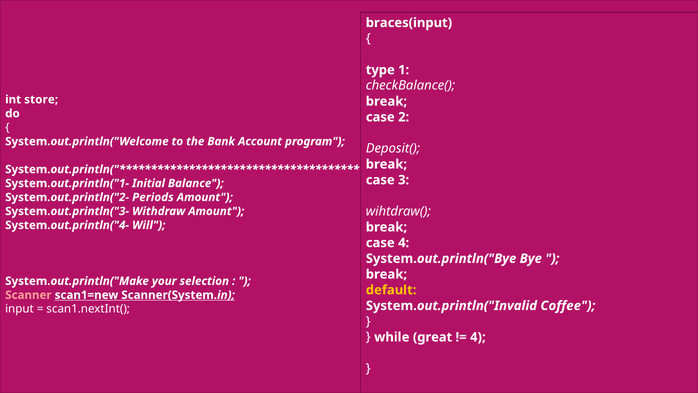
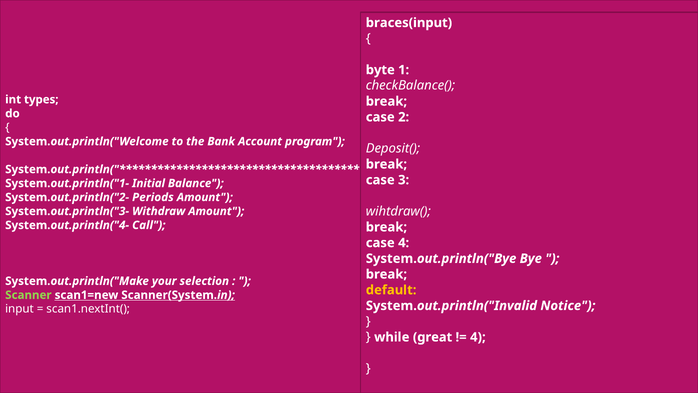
type: type -> byte (380, 70)
store: store -> types (41, 99)
Will: Will -> Call (149, 225)
Scanner colour: pink -> light green (28, 295)
Coffee: Coffee -> Notice (568, 305)
